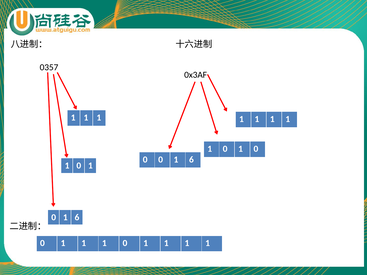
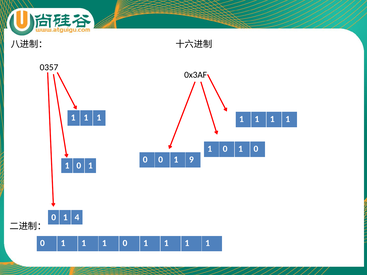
0 0 1 6: 6 -> 9 (191, 160)
6: 6 -> 4 (77, 217)
